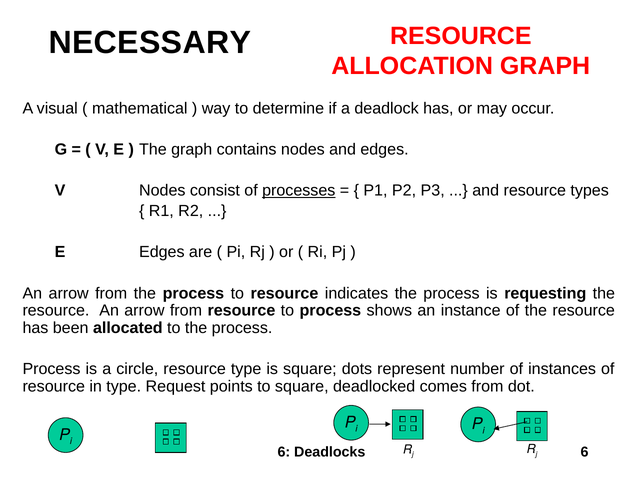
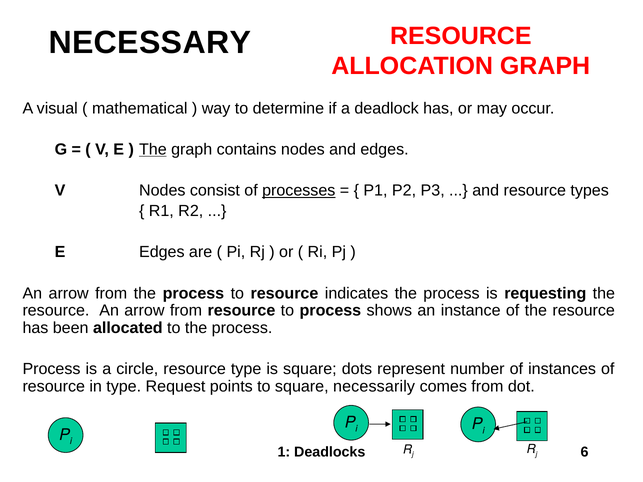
The underline: none -> present (153, 149)
deadlocked: deadlocked -> necessarily (374, 387)
6: 6 -> 1 (284, 452)
